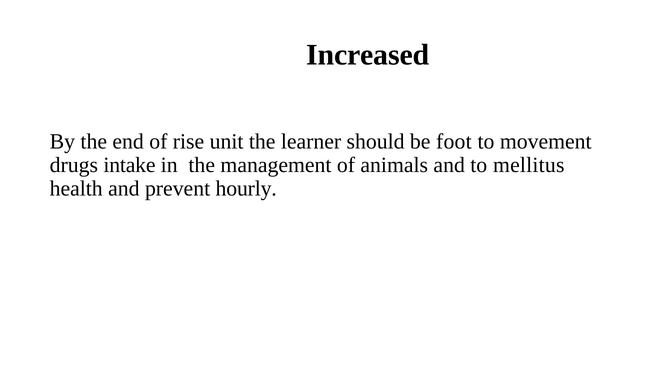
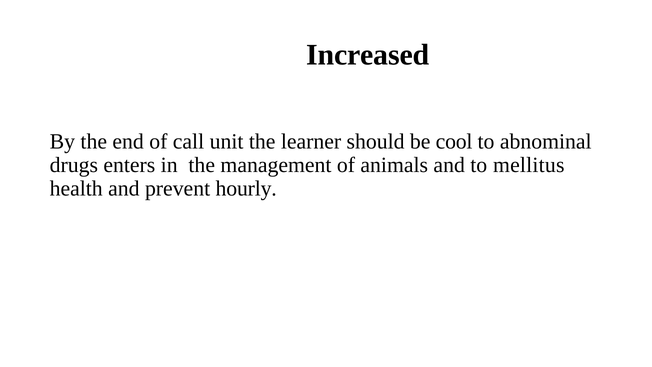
rise: rise -> call (188, 141)
foot: foot -> cool (454, 141)
movement: movement -> abnominal (546, 141)
intake: intake -> enters (129, 165)
